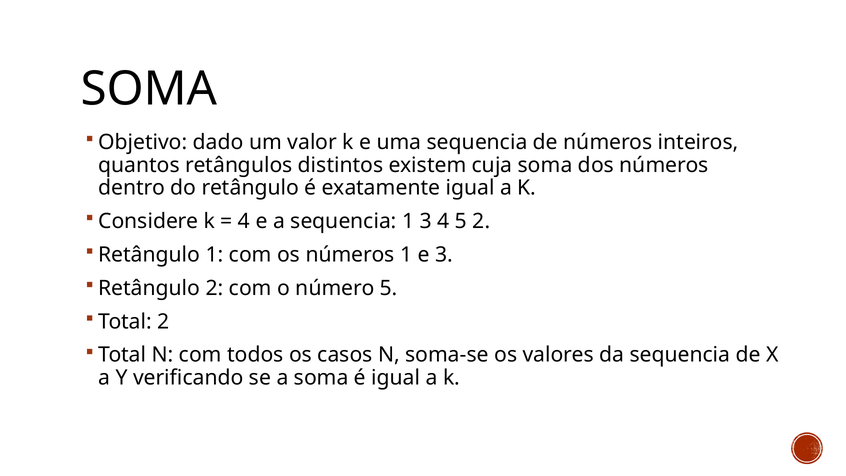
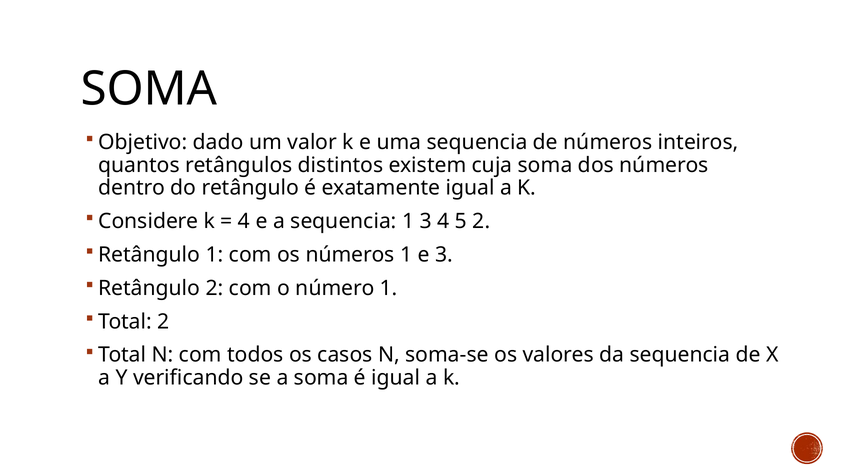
número 5: 5 -> 1 (389, 288)
